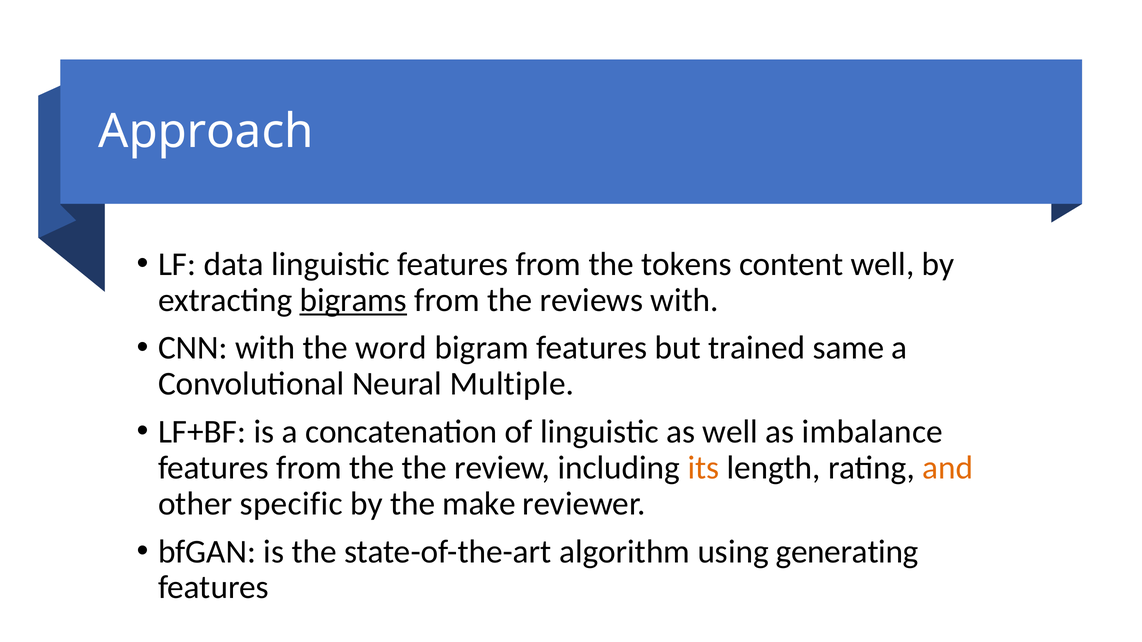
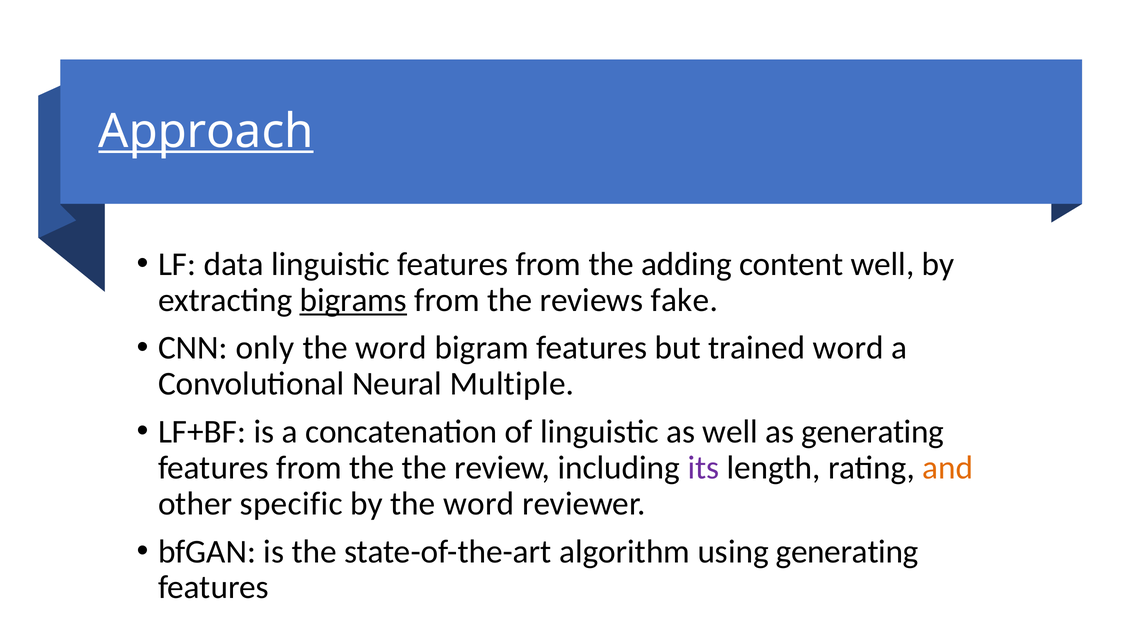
Approach underline: none -> present (206, 131)
tokens: tokens -> adding (687, 264)
reviews with: with -> fake (684, 300)
CNN with: with -> only (265, 348)
trained same: same -> word (848, 348)
as imbalance: imbalance -> generating (873, 432)
its colour: orange -> purple (703, 468)
by the make: make -> word (479, 504)
